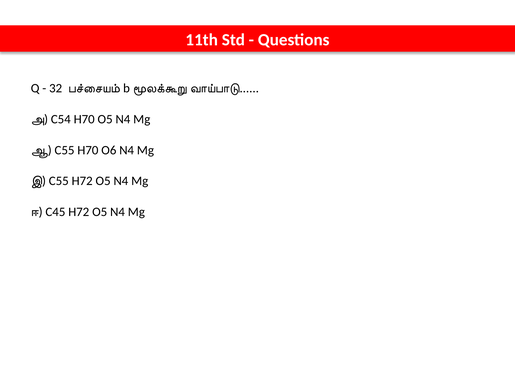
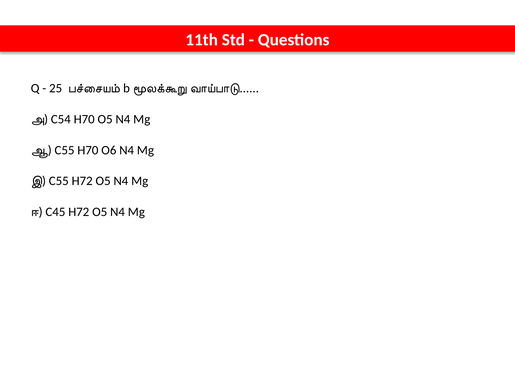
32: 32 -> 25 (56, 88)
